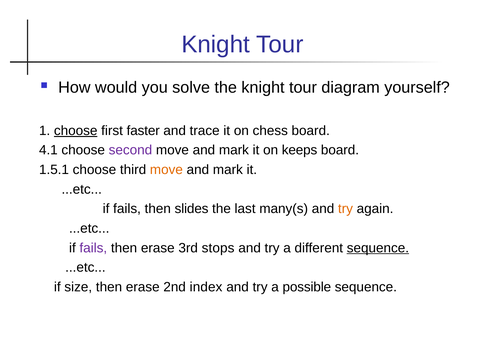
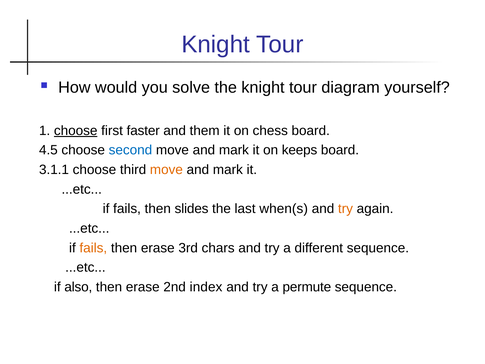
trace: trace -> them (205, 131)
4.1: 4.1 -> 4.5 (48, 150)
second colour: purple -> blue (130, 150)
1.5.1: 1.5.1 -> 3.1.1 (54, 170)
many(s: many(s -> when(s (284, 209)
fails colour: purple -> orange (93, 248)
stops: stops -> chars (218, 248)
sequence underline: present -> none (378, 248)
size: size -> also (78, 287)
possible: possible -> permute (307, 287)
